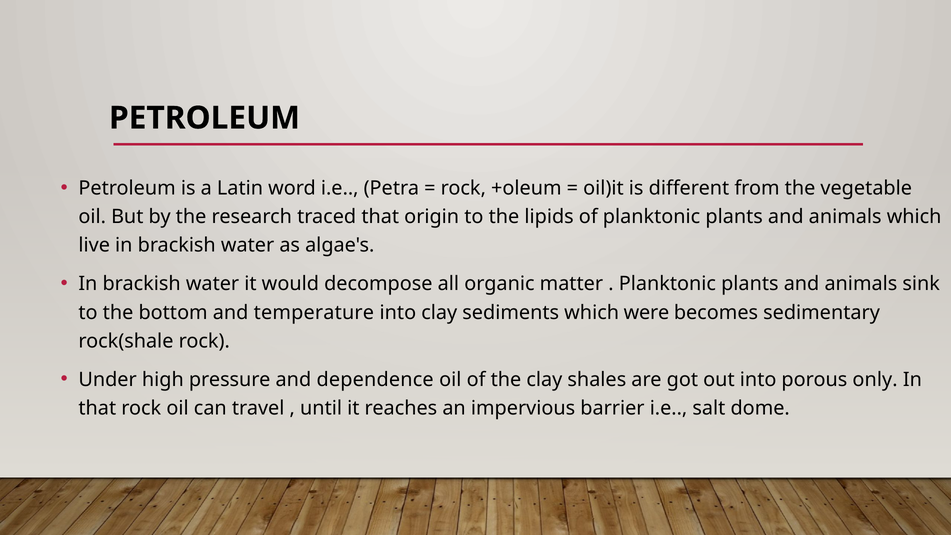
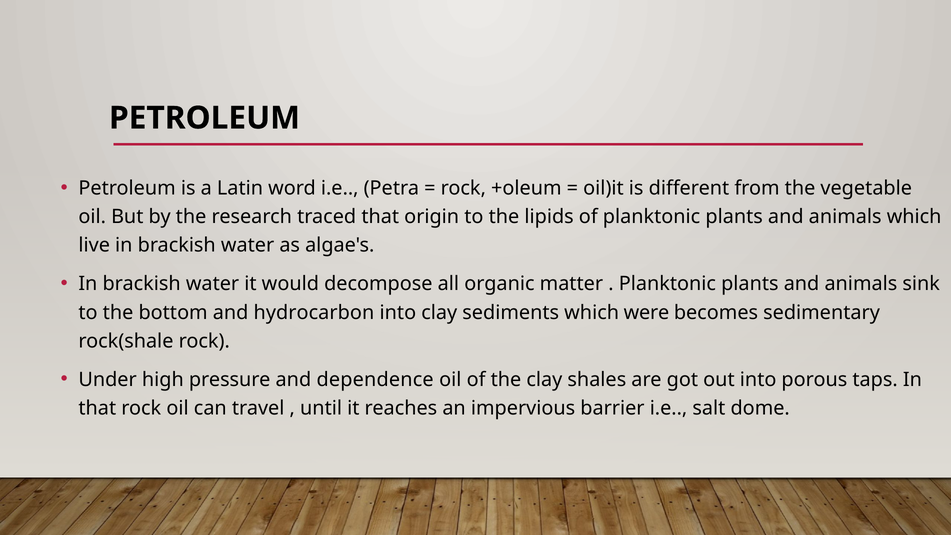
temperature: temperature -> hydrocarbon (314, 312)
only: only -> taps (875, 379)
